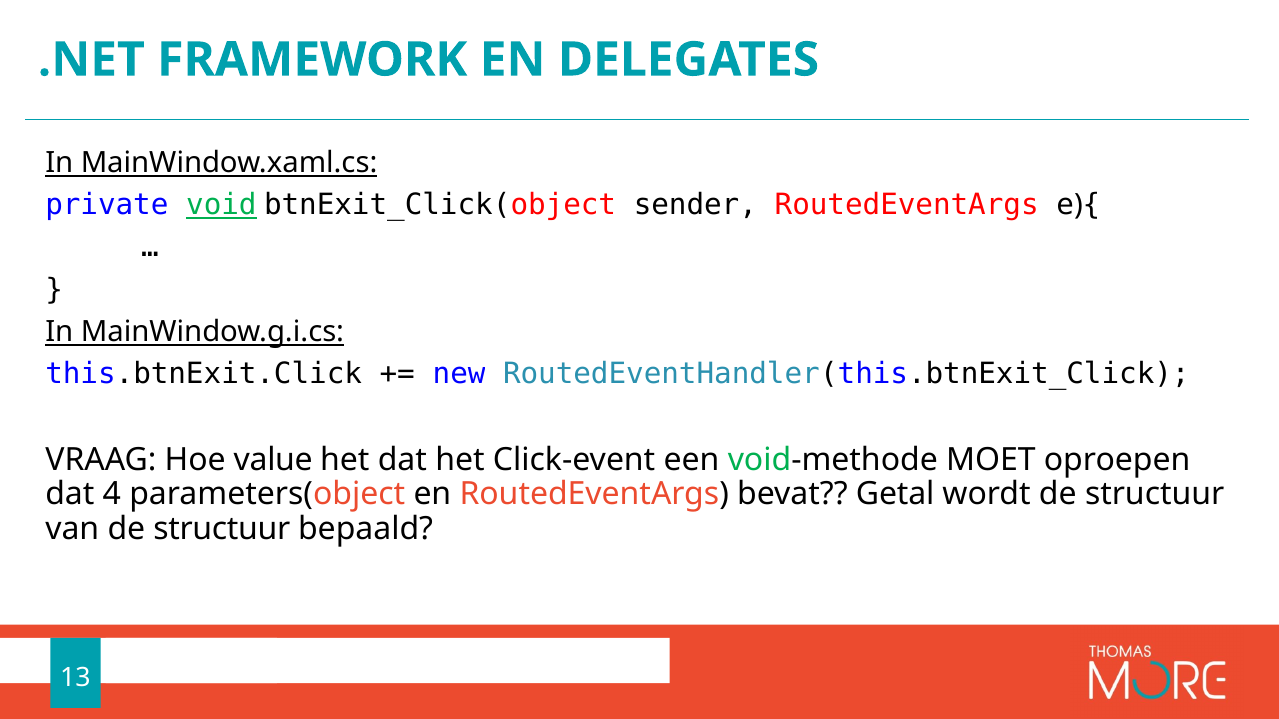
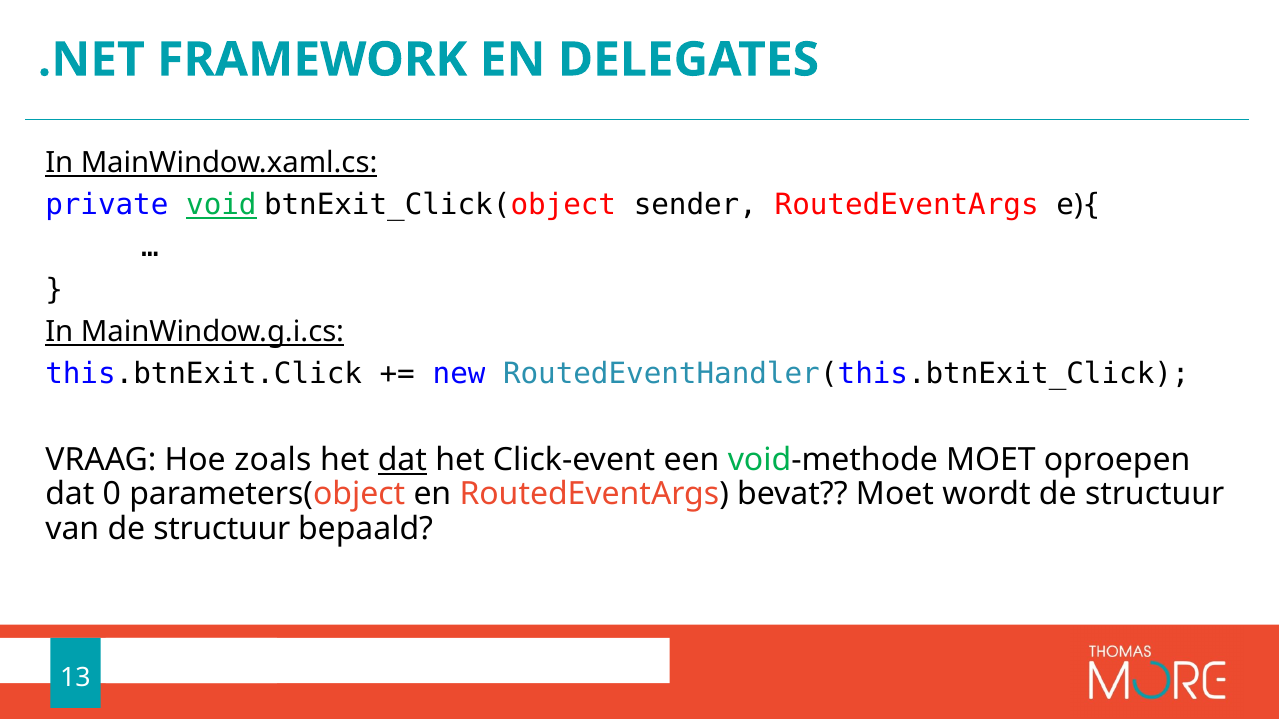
value: value -> zoals (273, 460)
dat underline: none -> present (402, 460)
4: 4 -> 0 (112, 495)
bevat Getal: Getal -> Moet (895, 495)
